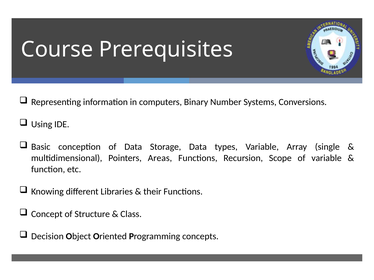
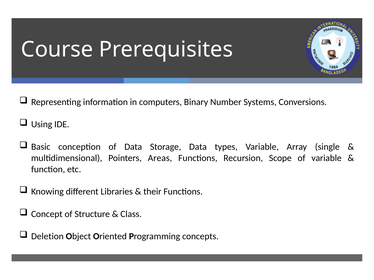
Decision: Decision -> Deletion (47, 237)
